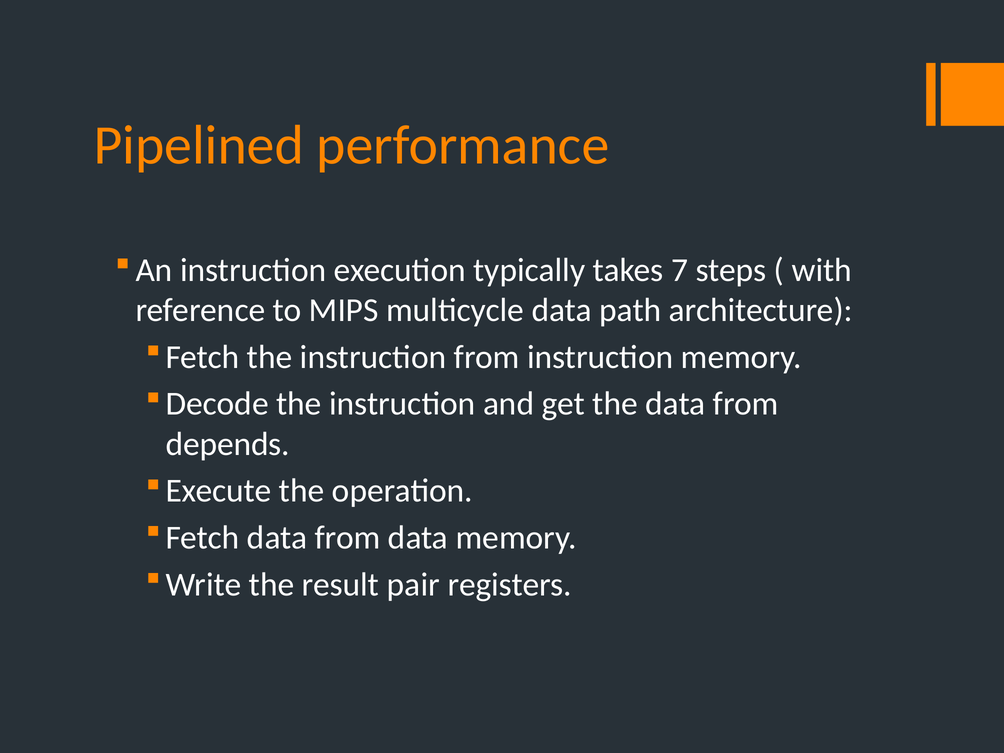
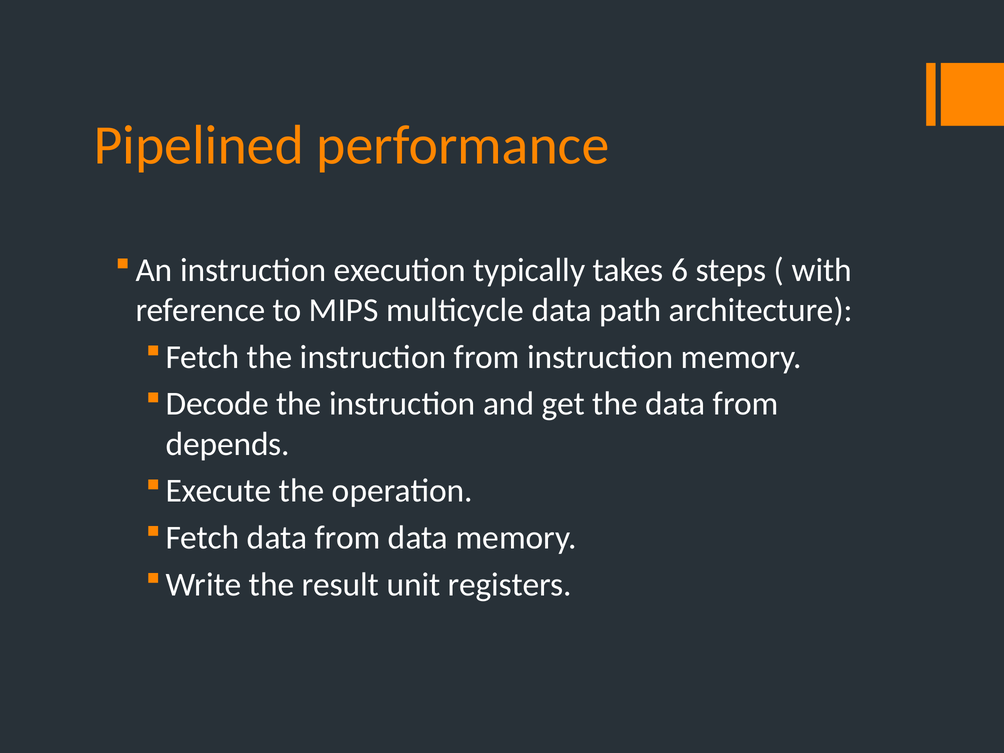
7: 7 -> 6 (680, 270)
pair: pair -> unit (413, 585)
